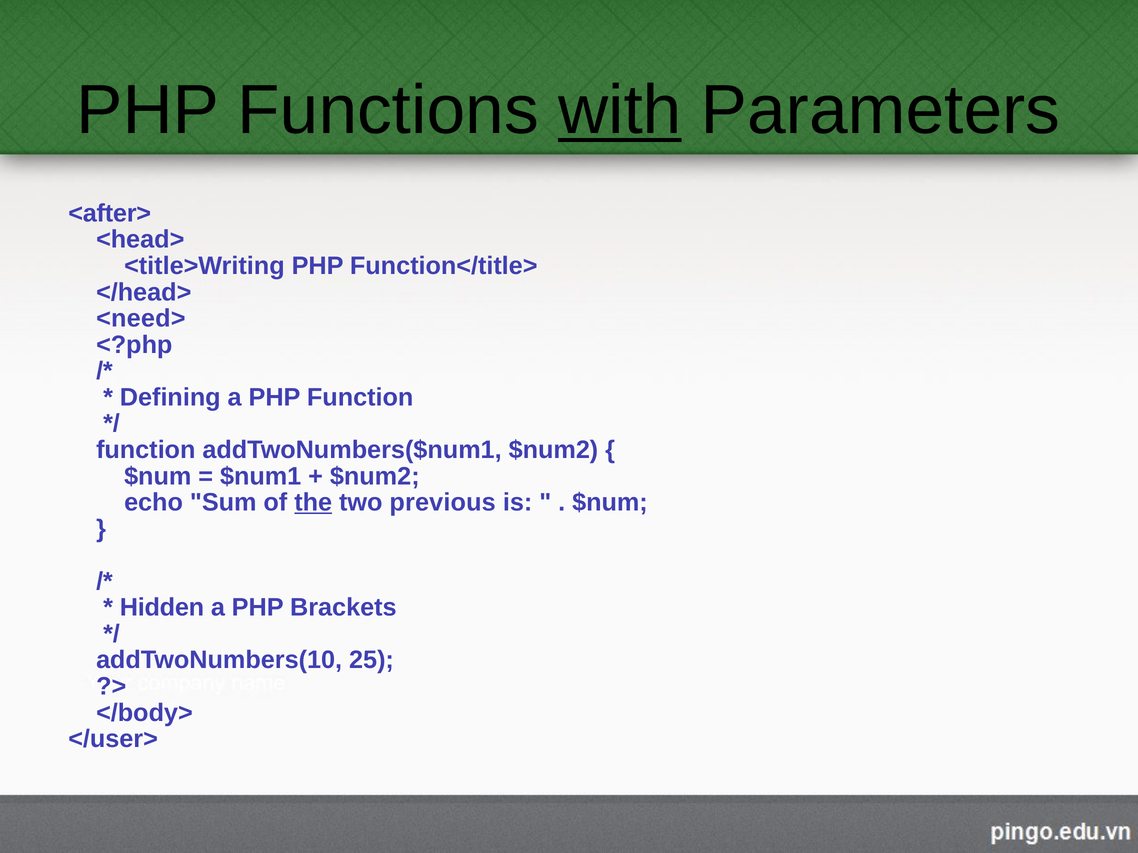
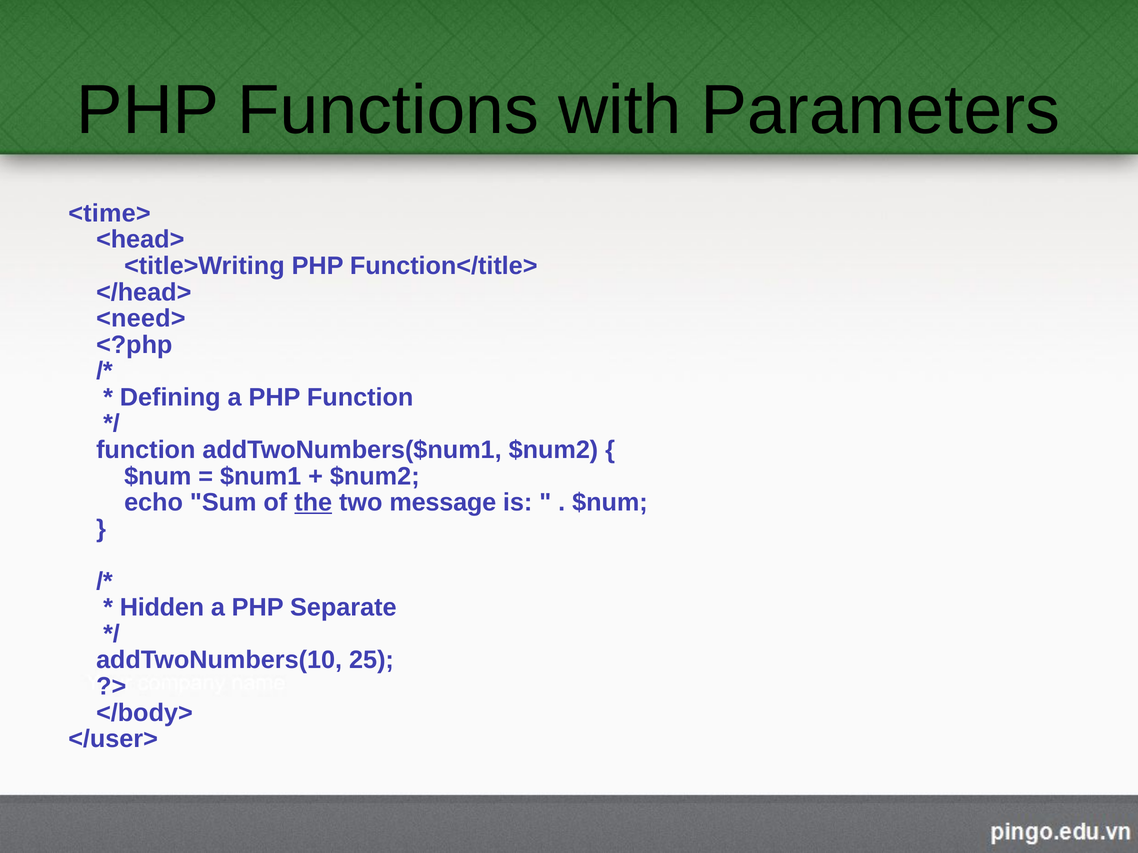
with underline: present -> none (620, 110)
<after>: <after> -> <time> (109, 213)
previous: previous -> message (443, 503)
Brackets: Brackets -> Separate (343, 608)
